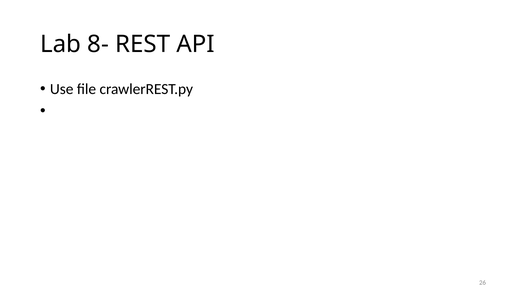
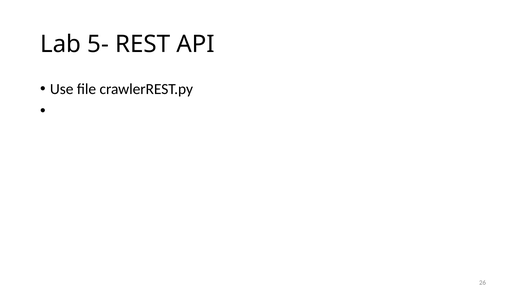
8-: 8- -> 5- (98, 44)
